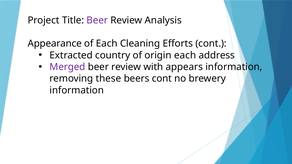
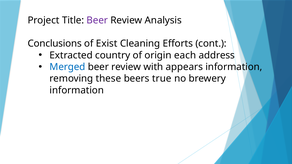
Appearance: Appearance -> Conclusions (55, 44)
of Each: Each -> Exist (107, 44)
Merged colour: purple -> blue (67, 67)
beers cont: cont -> true (162, 79)
